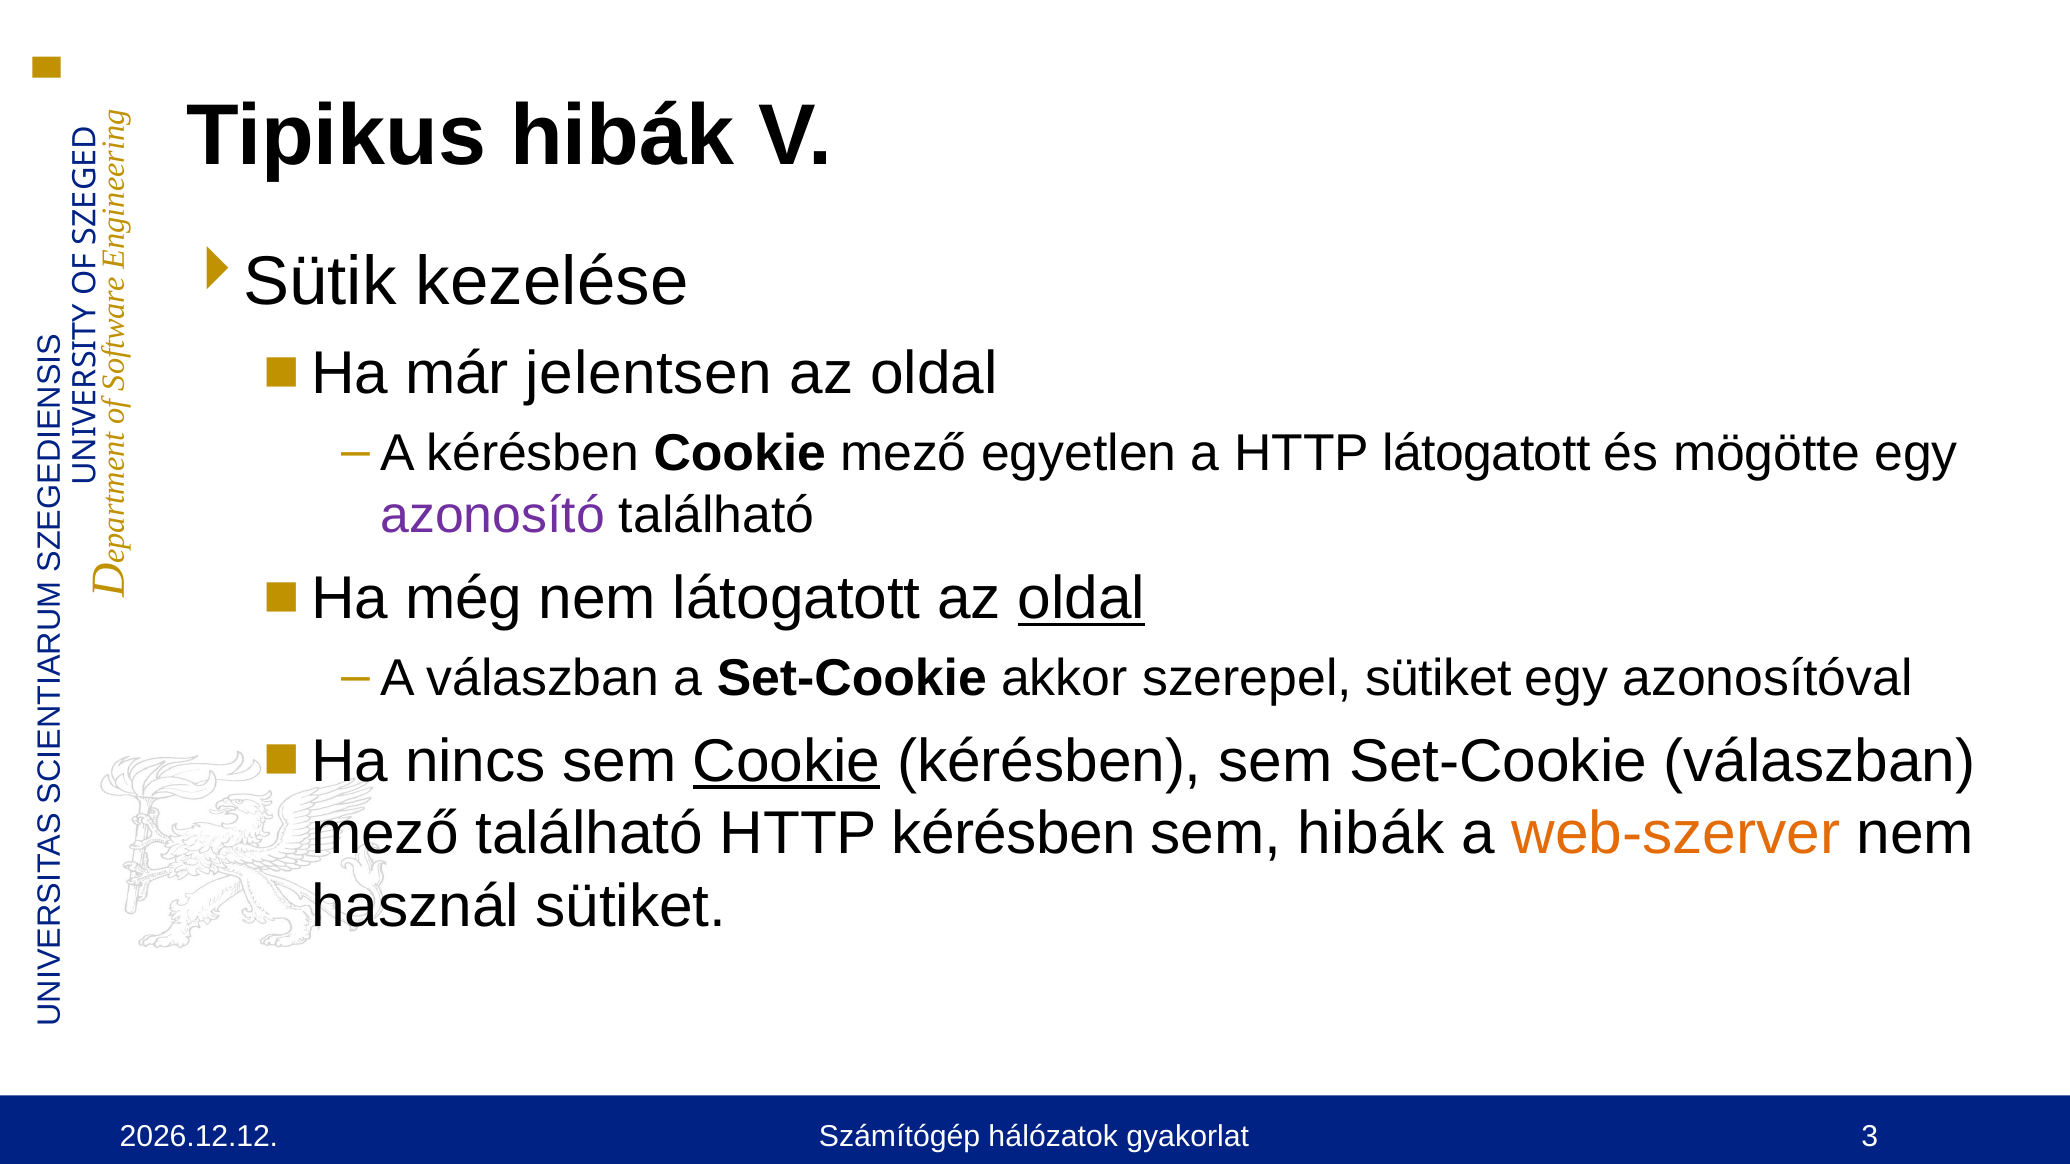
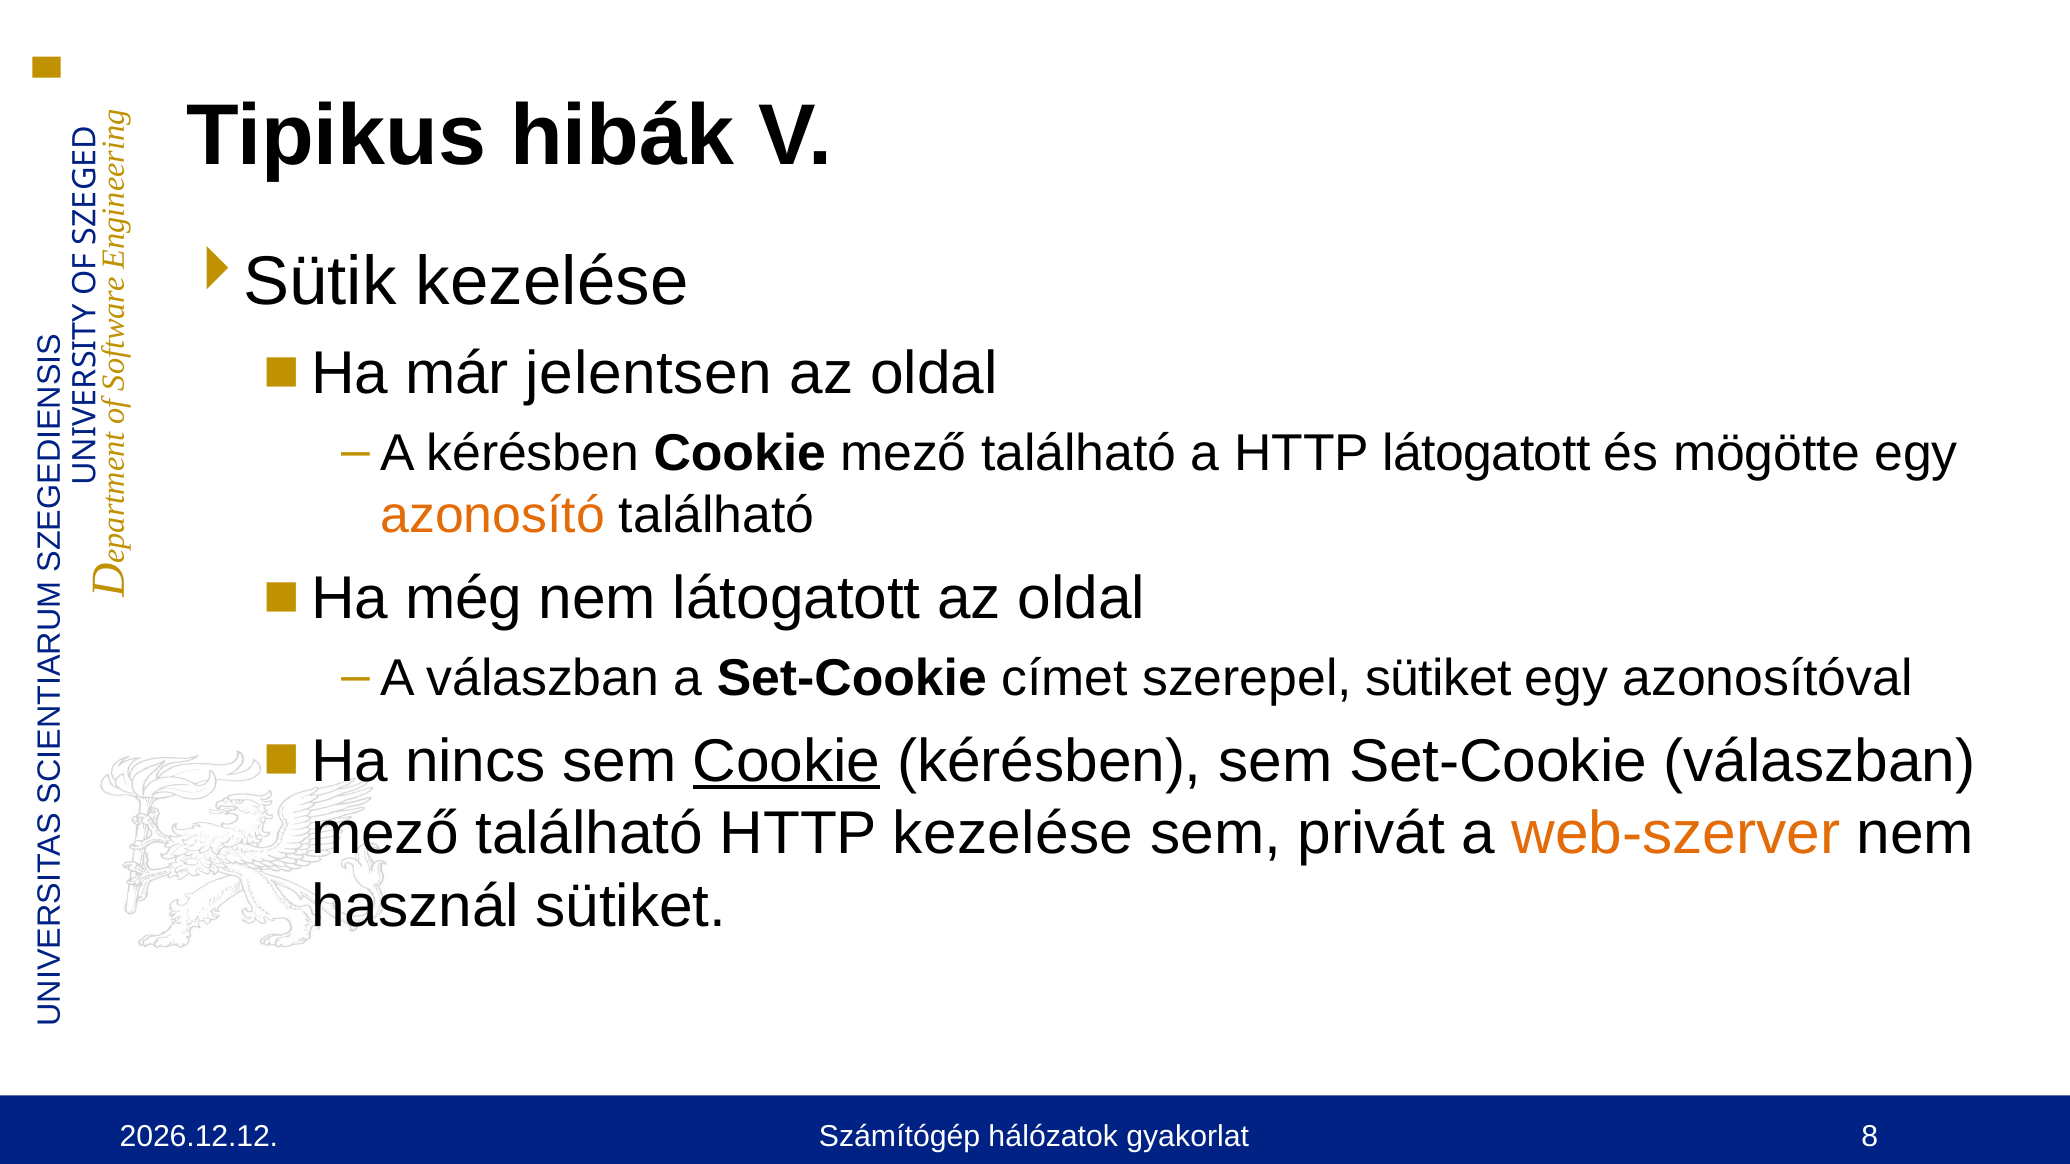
Cookie mező egyetlen: egyetlen -> található (1079, 454)
azonosító colour: purple -> orange (493, 516)
oldal underline: present -> none (1081, 599)
akkor: akkor -> címet (1064, 678)
HTTP kérésben: kérésben -> kezelése (1013, 834)
sem hibák: hibák -> privát (1371, 834)
3: 3 -> 8 (1870, 1137)
